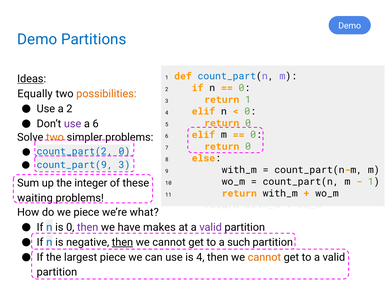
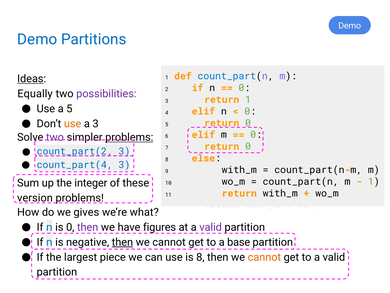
possibilities colour: orange -> purple (106, 94)
a 2: 2 -> 5 (69, 109)
use colour: purple -> orange (73, 124)
a 6: 6 -> 3 (96, 124)
two colour: orange -> purple (55, 137)
problems underline: none -> present (129, 137)
count_part(2 0: 0 -> 3 (124, 151)
count_part(9: count_part(9 -> count_part(4 (75, 165)
waiting: waiting -> version (35, 198)
we piece: piece -> gives (86, 212)
makes: makes -> figures (160, 227)
such: such -> base (239, 242)
is 4: 4 -> 8 (200, 257)
